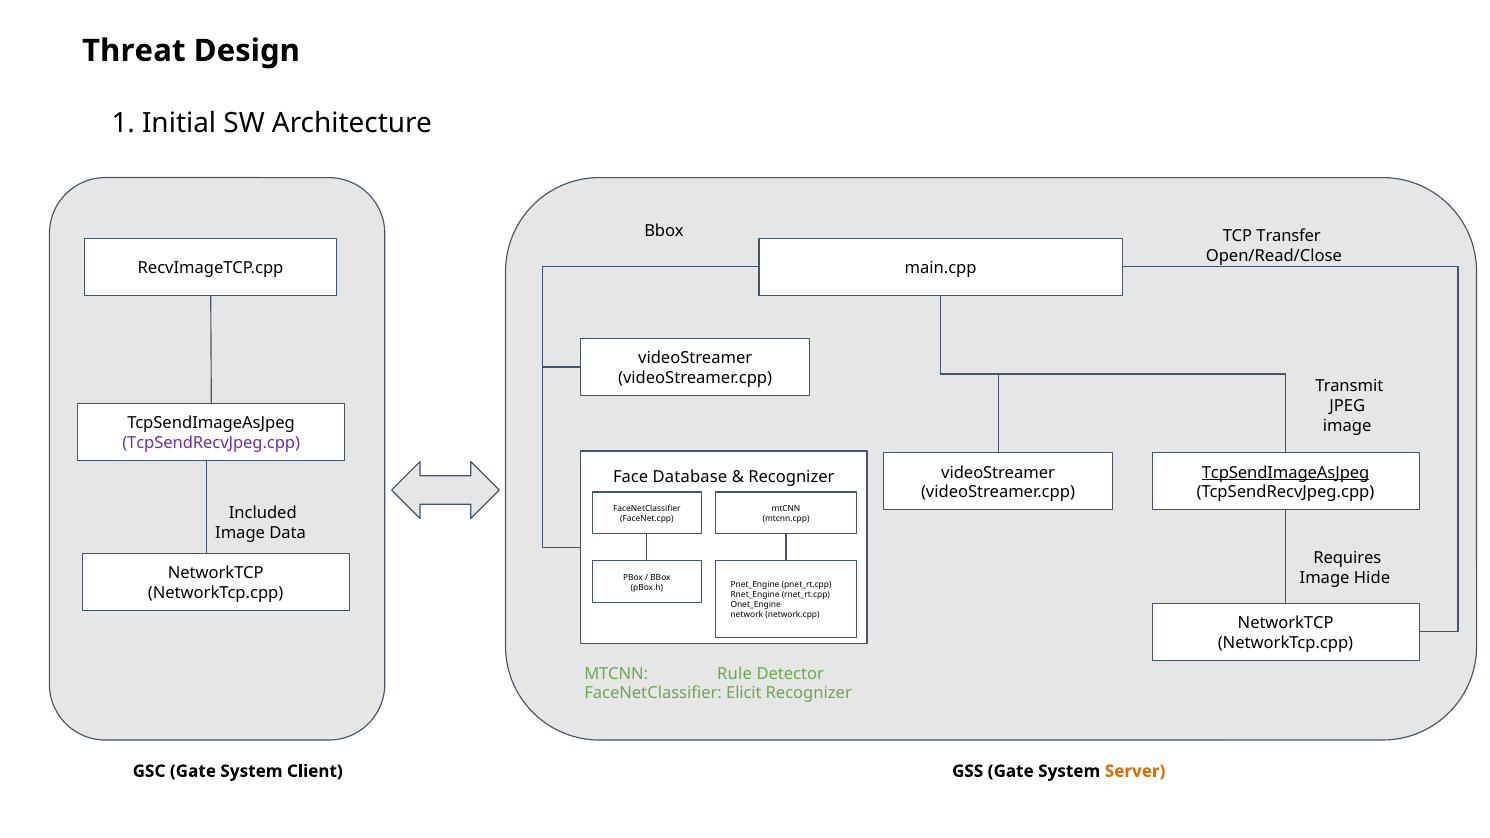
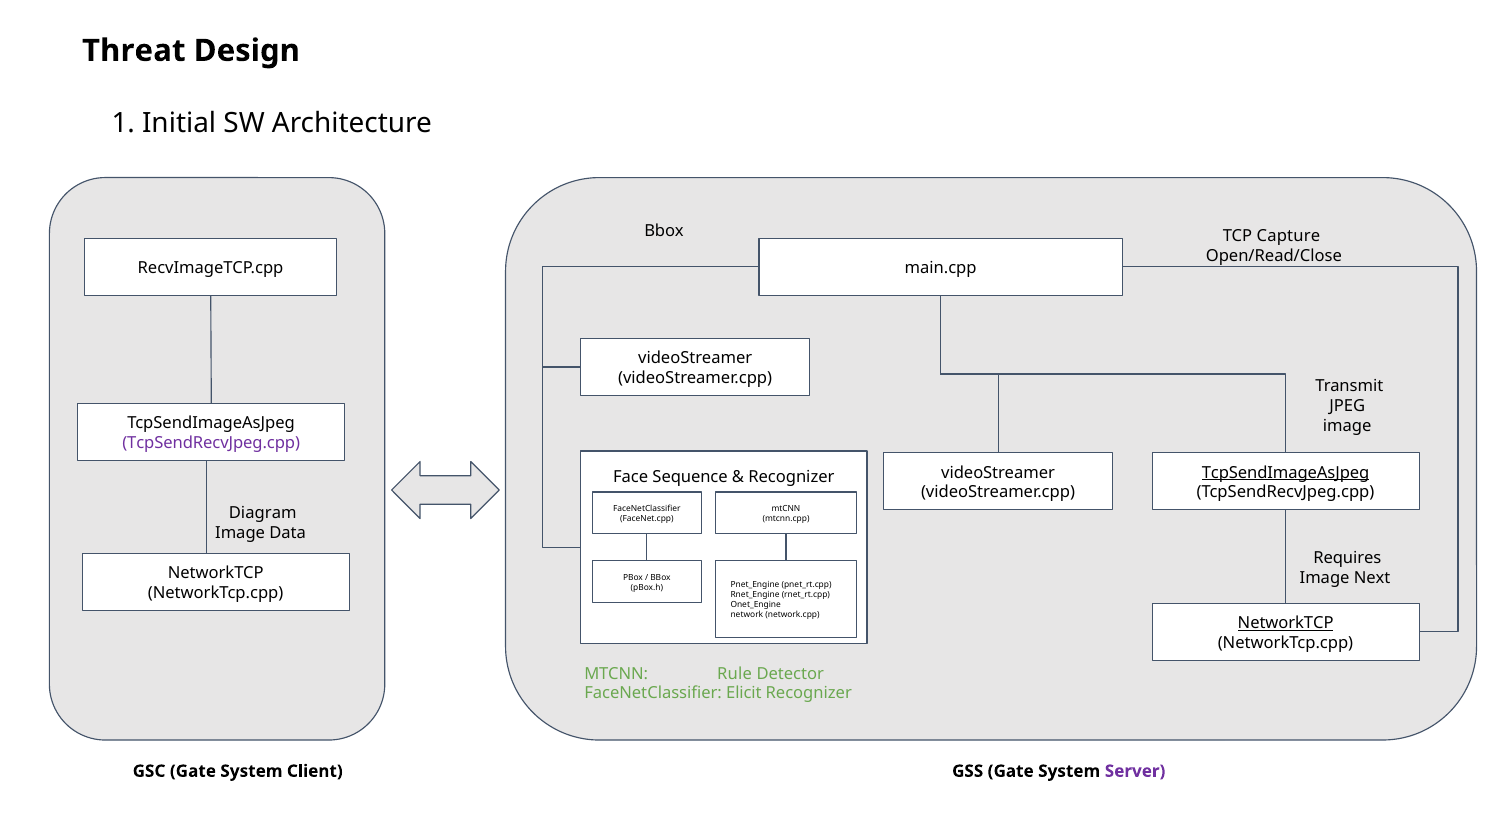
Transfer: Transfer -> Capture (1288, 236)
Database: Database -> Sequence (690, 477)
Included: Included -> Diagram (263, 513)
Hide: Hide -> Next (1372, 578)
NetworkTCP underline: none -> present (1286, 623)
Server colour: orange -> purple (1135, 771)
